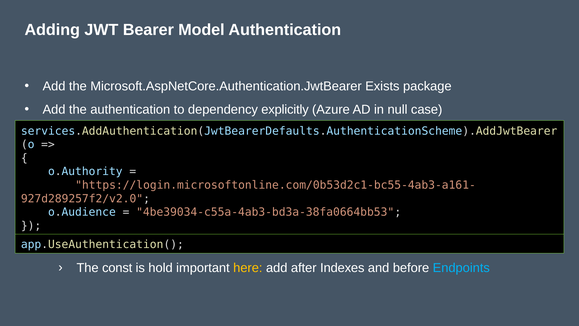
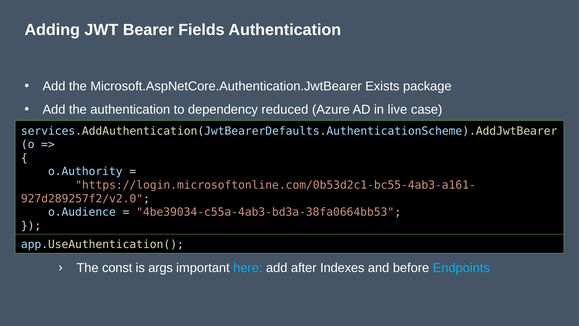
Model: Model -> Fields (201, 30)
explicitly: explicitly -> reduced (285, 109)
null: null -> live (397, 109)
hold: hold -> args (161, 268)
here colour: yellow -> light blue (248, 268)
